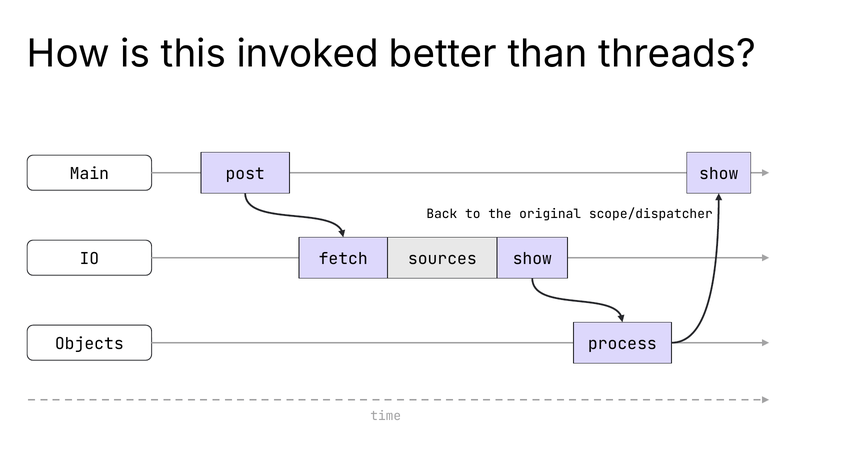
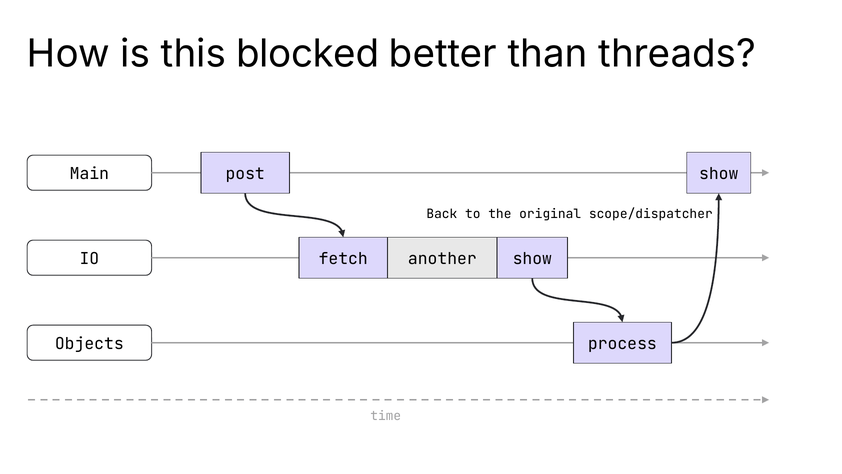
invoked: invoked -> blocked (308, 54)
sources: sources -> another (442, 259)
